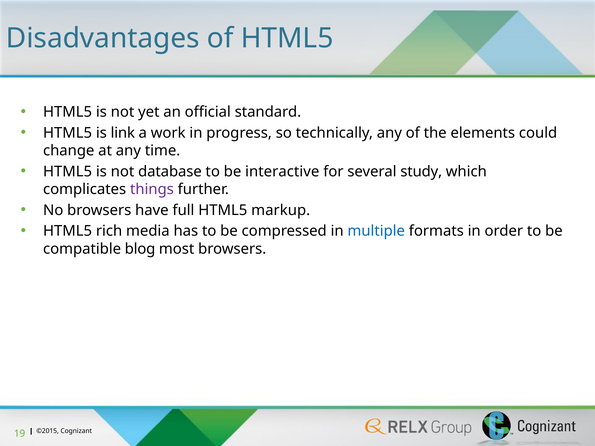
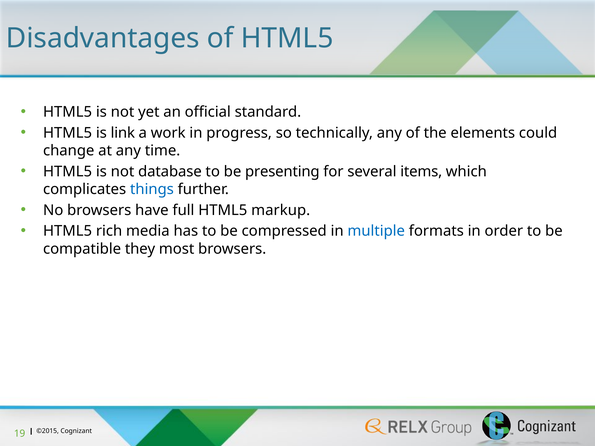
interactive: interactive -> presenting (282, 172)
study: study -> items (421, 172)
things colour: purple -> blue (152, 189)
blog: blog -> they (140, 249)
